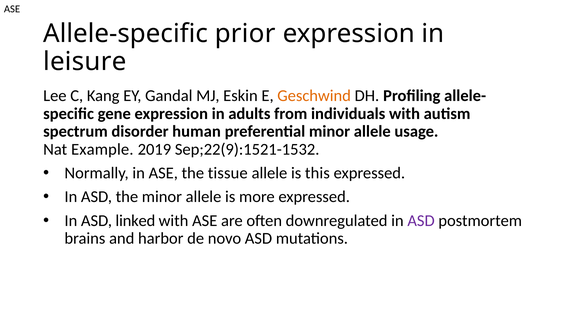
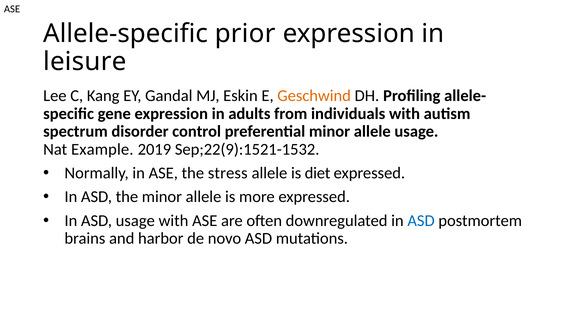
human: human -> control (197, 131)
tissue: tissue -> stress (228, 173)
this: this -> diet (318, 173)
ASD linked: linked -> usage (135, 221)
ASD colour: purple -> blue (421, 221)
